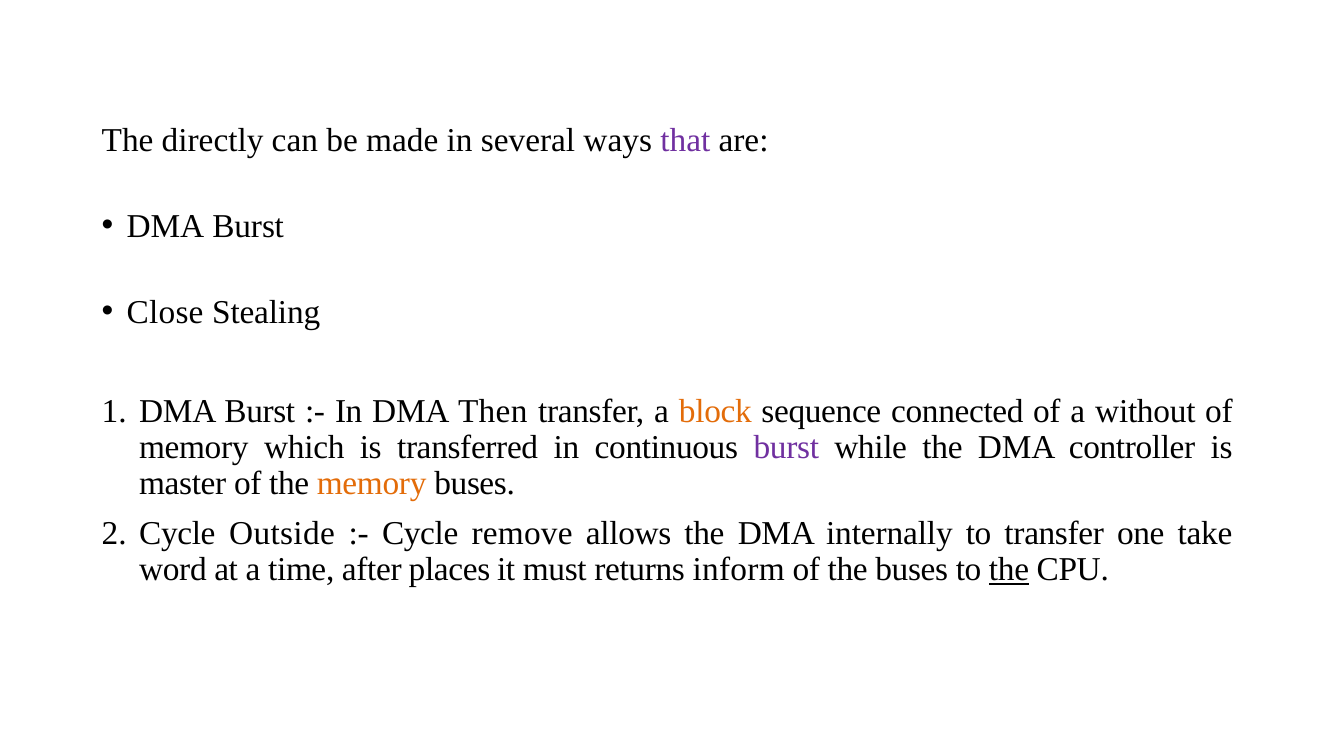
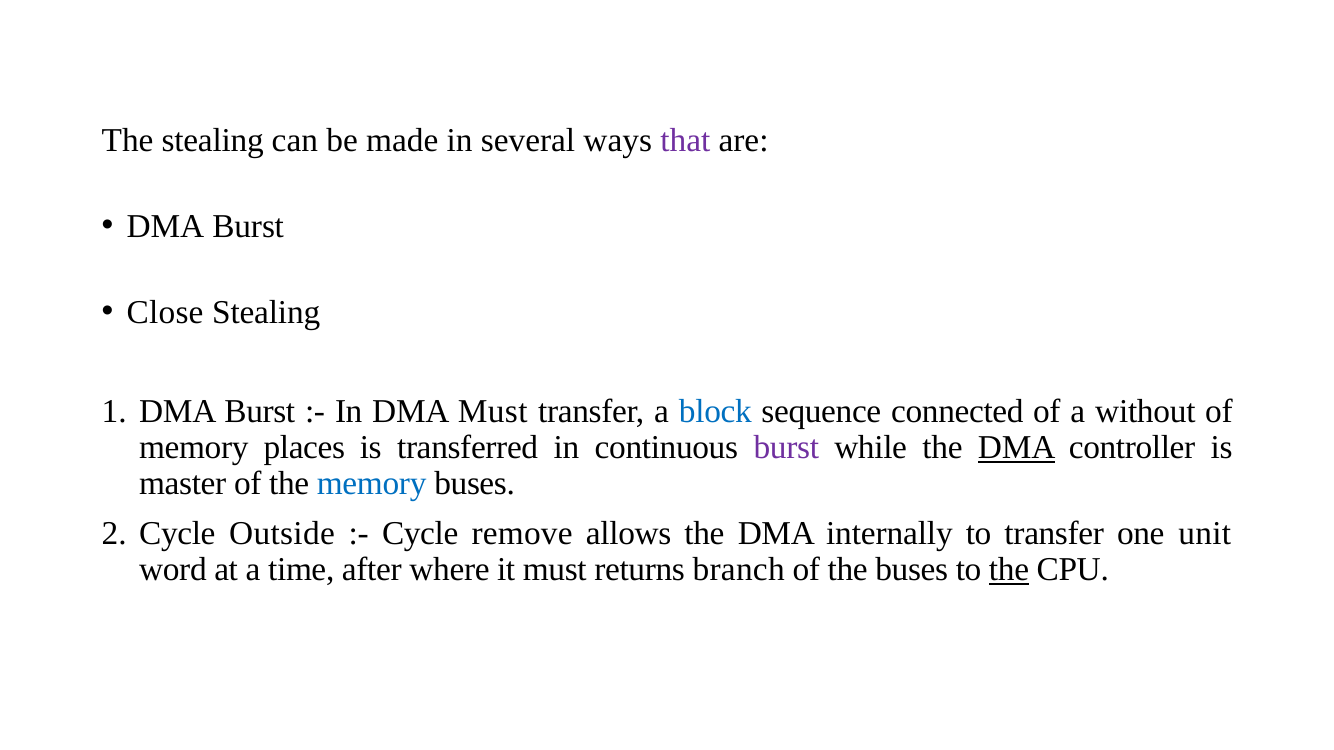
The directly: directly -> stealing (213, 140)
DMA Then: Then -> Must (493, 412)
block colour: orange -> blue (715, 412)
which: which -> places (304, 448)
DMA underline: none -> present (1017, 448)
memory colour: orange -> blue (372, 484)
take: take -> unit (1205, 534)
places: places -> where (449, 570)
inform: inform -> branch (739, 570)
